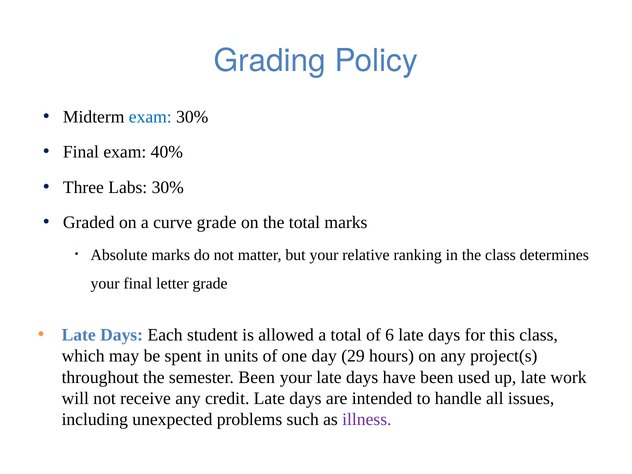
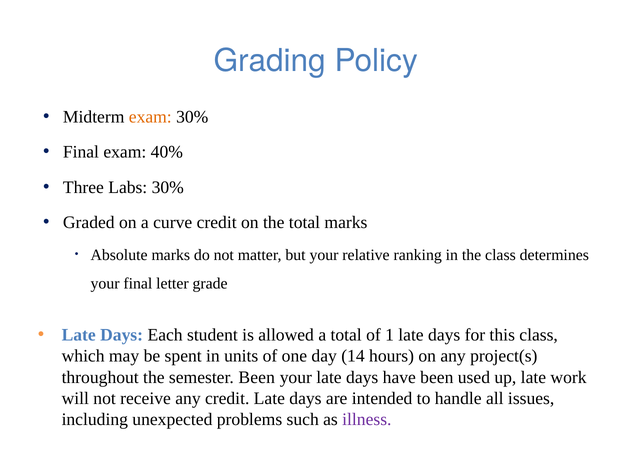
exam colour: blue -> orange (150, 117)
curve grade: grade -> credit (217, 222)
6: 6 -> 1 (390, 335)
29: 29 -> 14 (353, 356)
